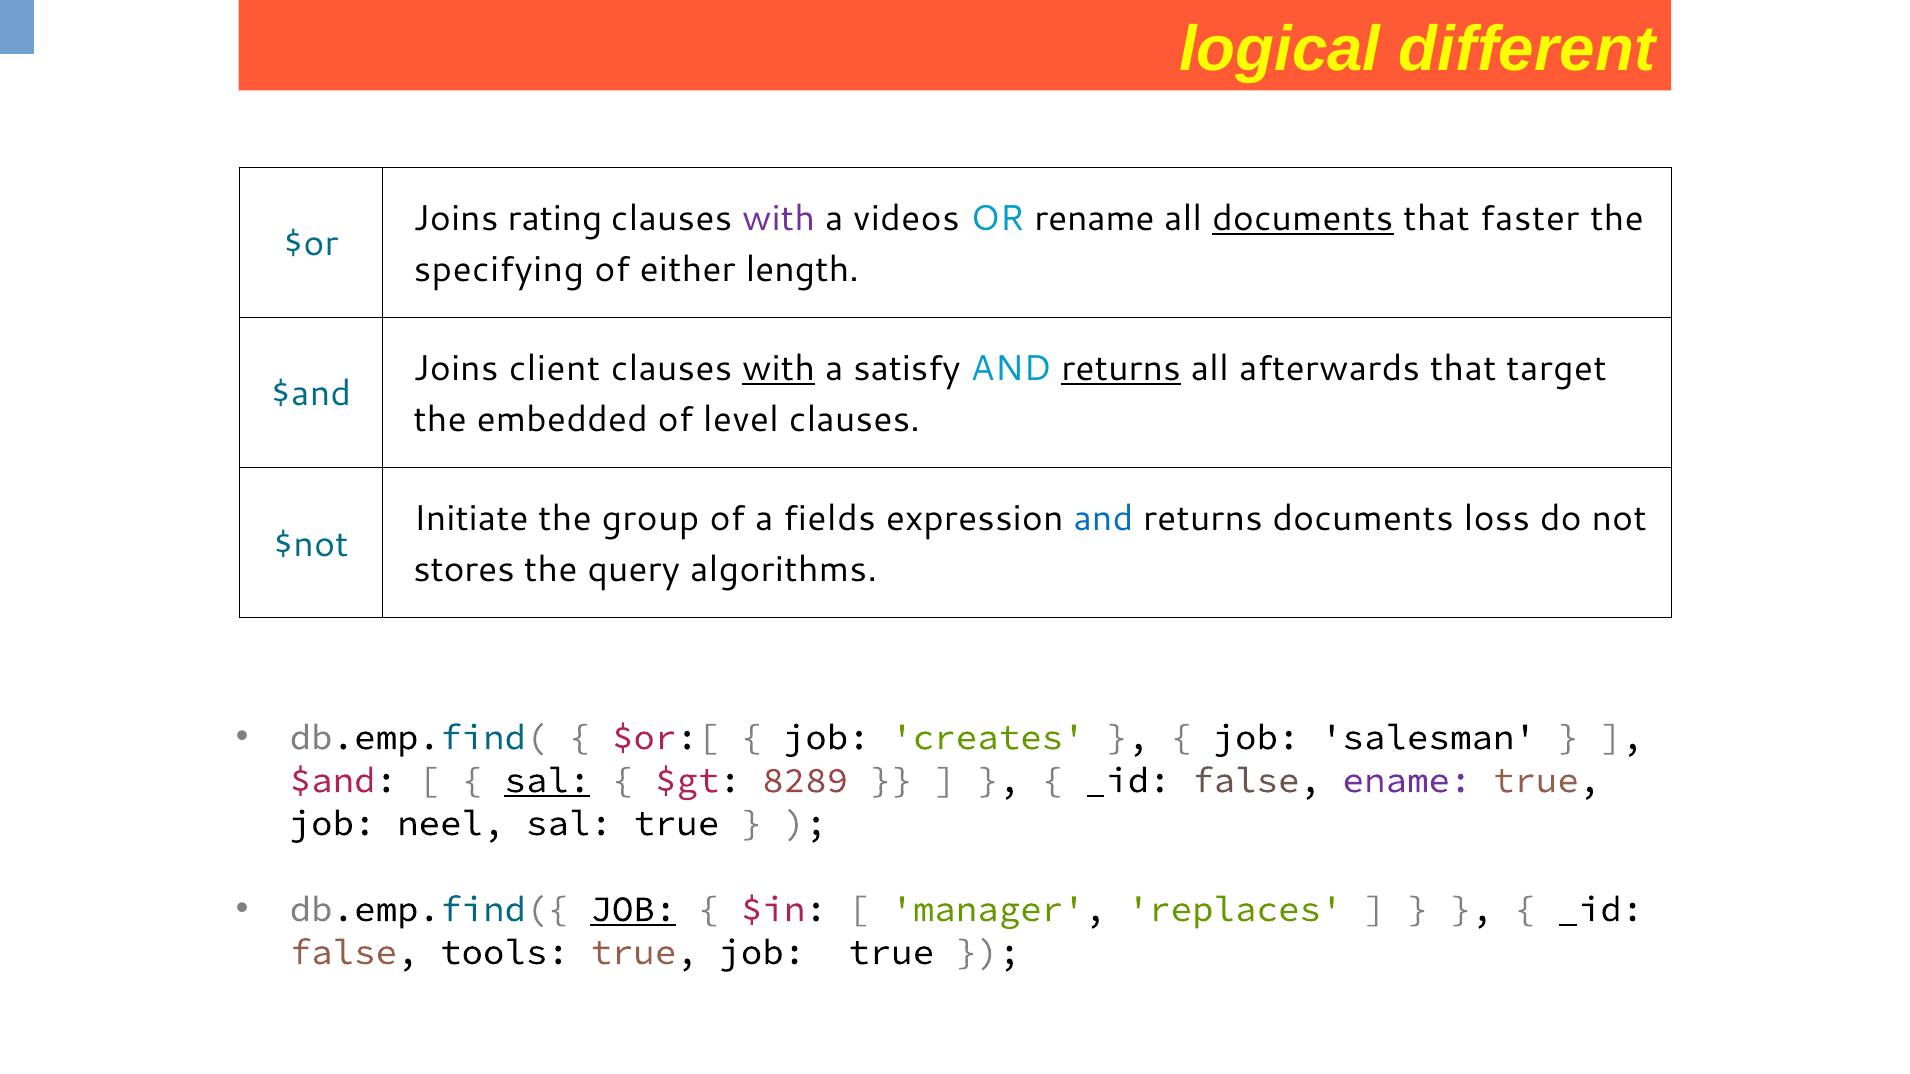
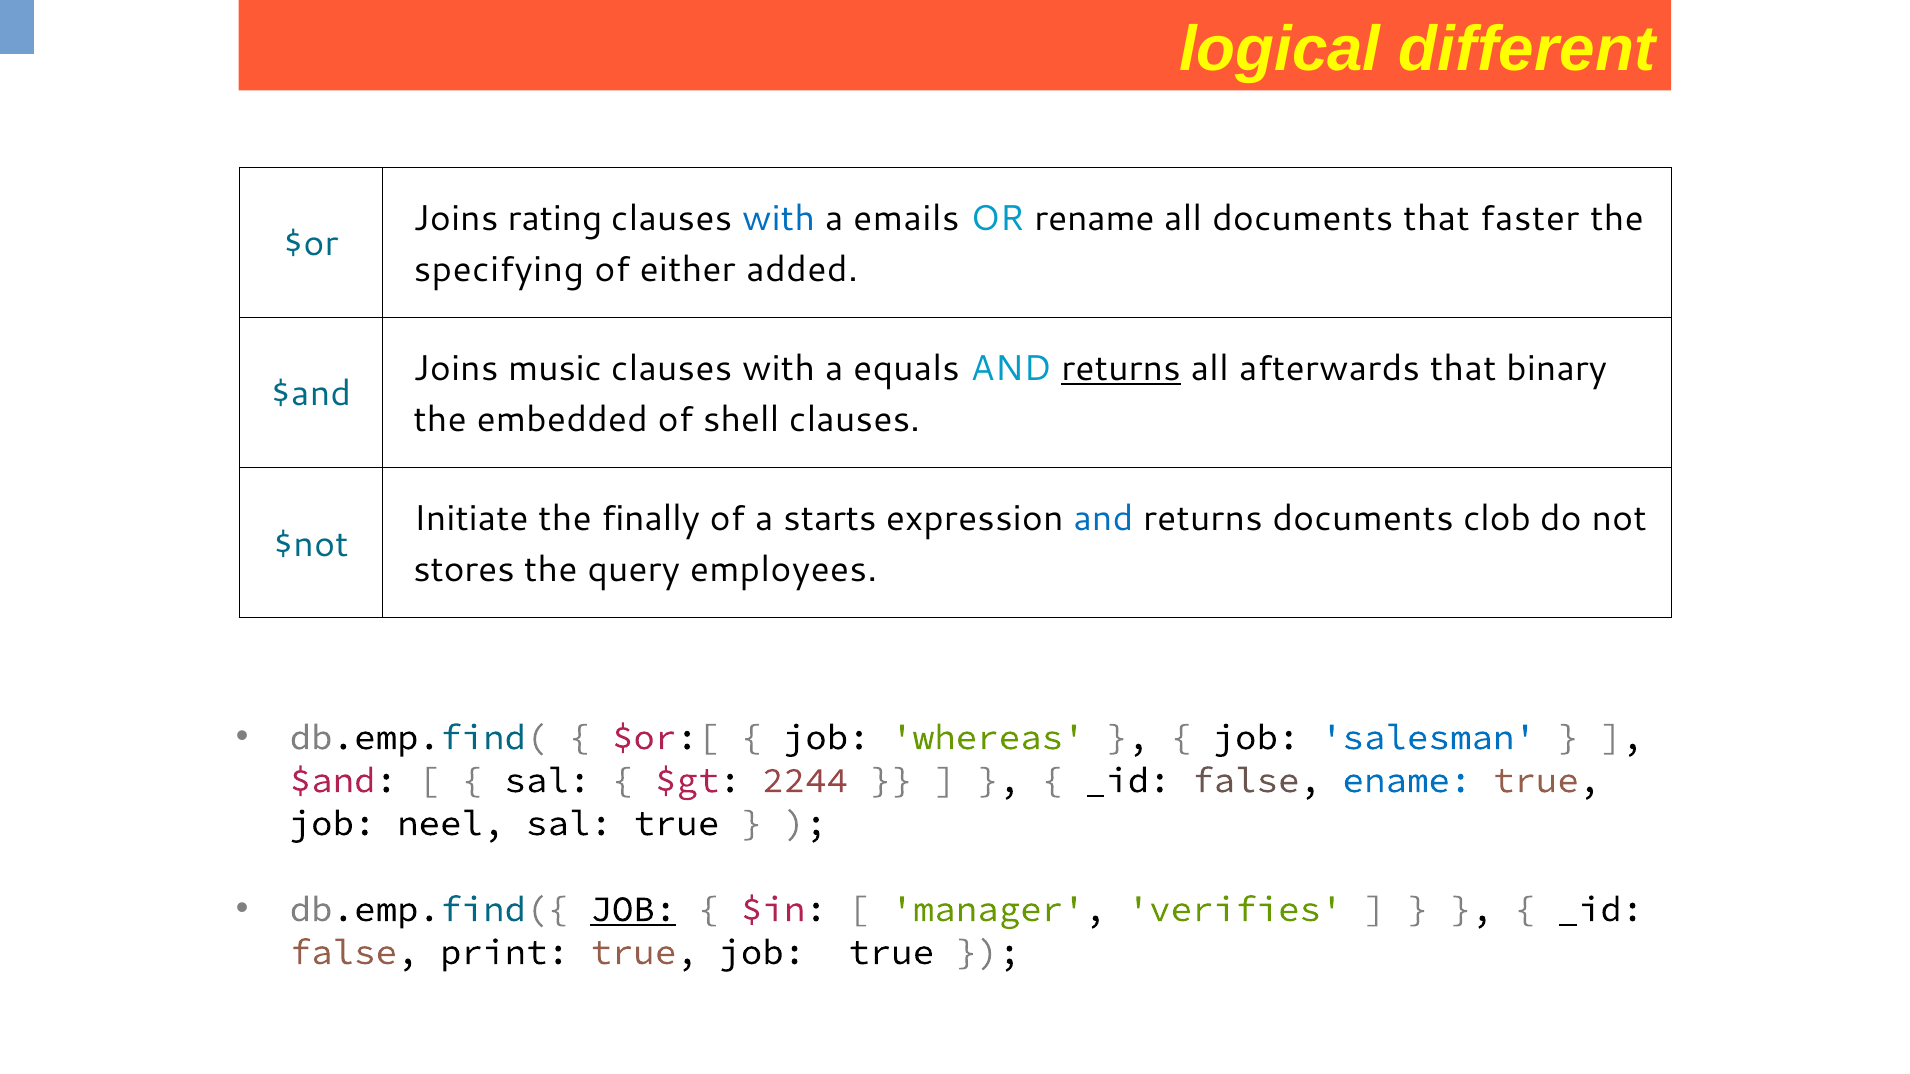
with colour: purple -> blue (779, 219)
videos: videos -> emails (906, 219)
documents underline: present -> none (1303, 219)
length: length -> added (802, 269)
client: client -> music (555, 369)
with underline: present -> none (779, 369)
satisfy: satisfy -> equals (907, 369)
target: target -> binary (1557, 369)
level: level -> shell (741, 420)
group: group -> finally (651, 519)
fields: fields -> starts (830, 519)
loss: loss -> clob (1497, 519)
algorithms: algorithms -> employees (784, 570)
creates: creates -> whereas (988, 738)
salesman colour: black -> blue (1428, 738)
sal underline: present -> none (547, 781)
8289: 8289 -> 2244 (805, 781)
ename colour: purple -> blue (1407, 781)
replaces: replaces -> verifies (1235, 910)
tools: tools -> print (504, 953)
